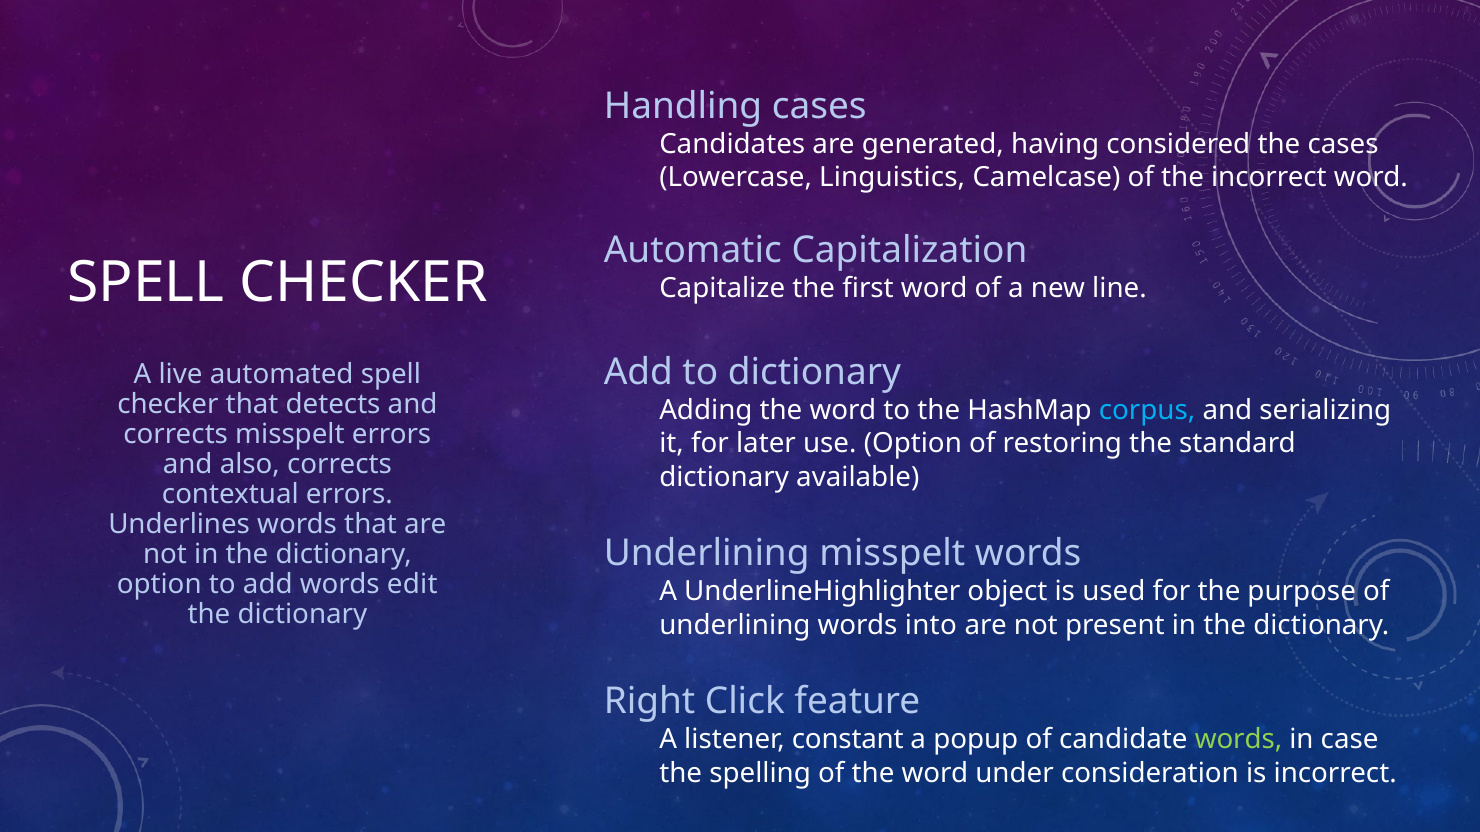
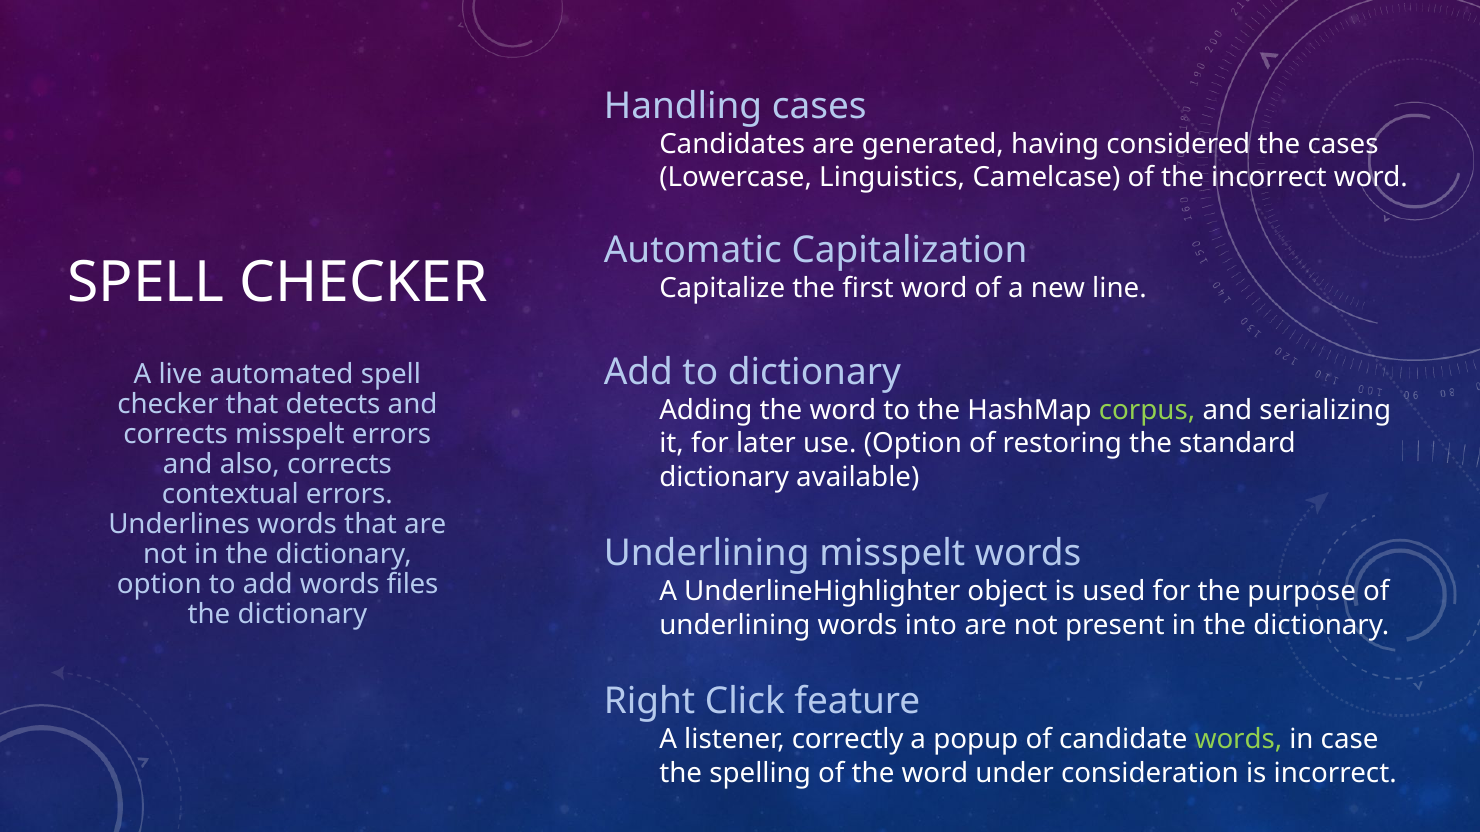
corpus colour: light blue -> light green (1147, 411)
edit: edit -> files (413, 585)
constant: constant -> correctly (848, 740)
